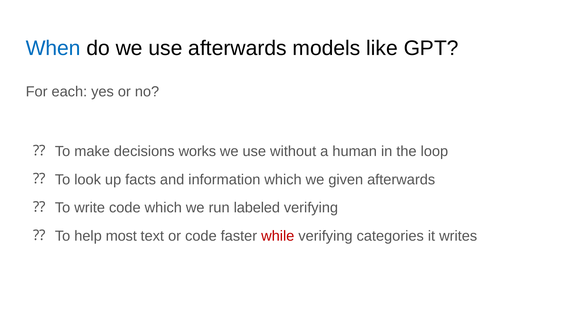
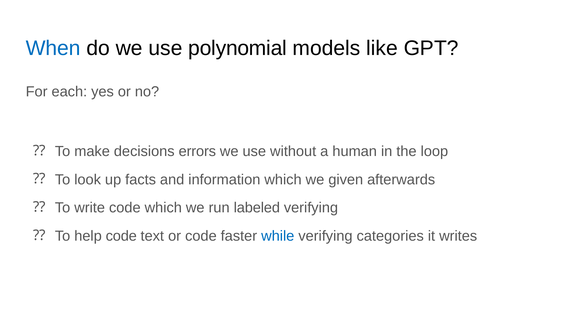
use afterwards: afterwards -> polynomial (238, 48)
works: works -> errors (197, 151)
help most: most -> code (121, 236)
while colour: red -> blue (278, 236)
